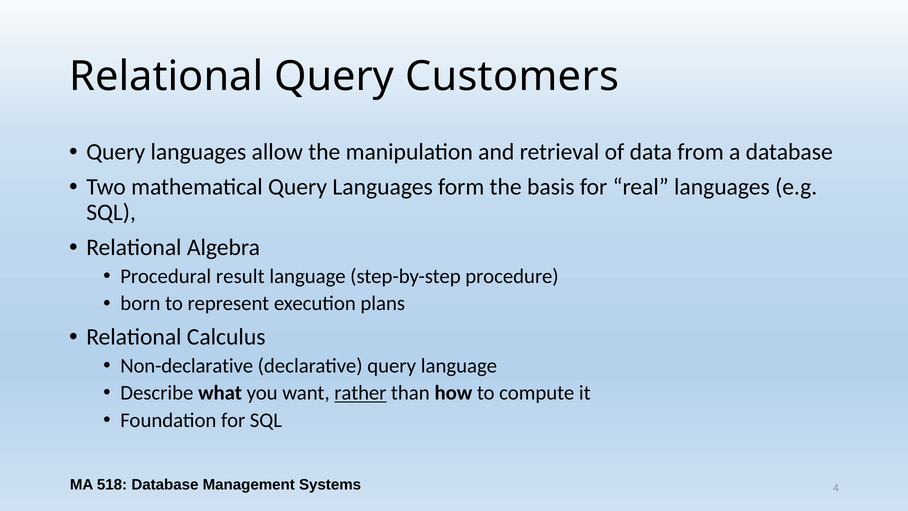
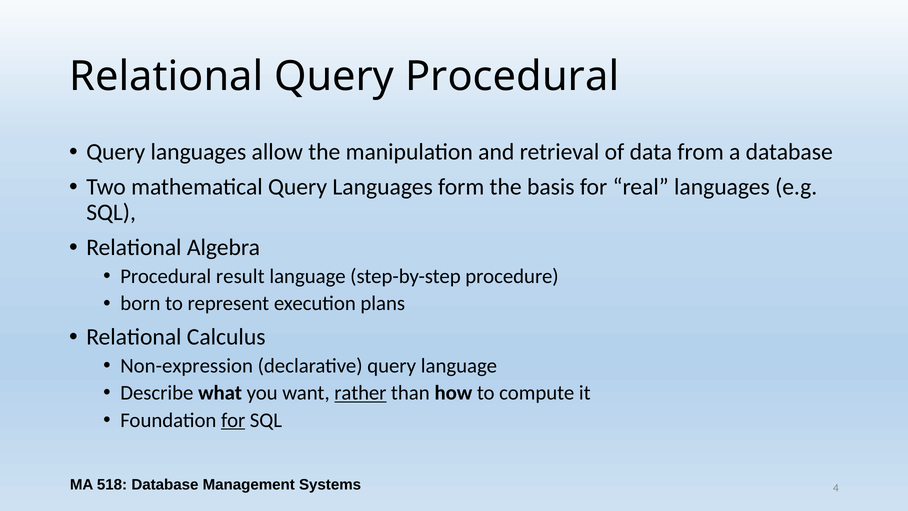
Query Customers: Customers -> Procedural (512, 76)
Non-declarative: Non-declarative -> Non-expression (187, 366)
for underline: none -> present (233, 420)
